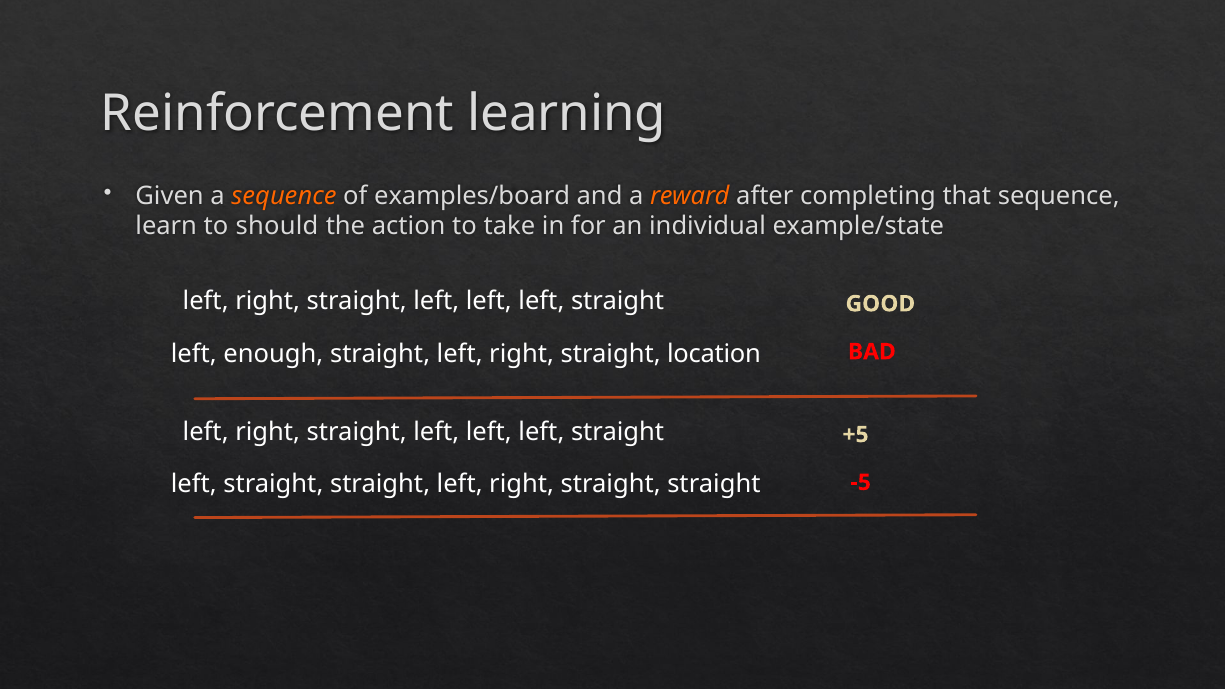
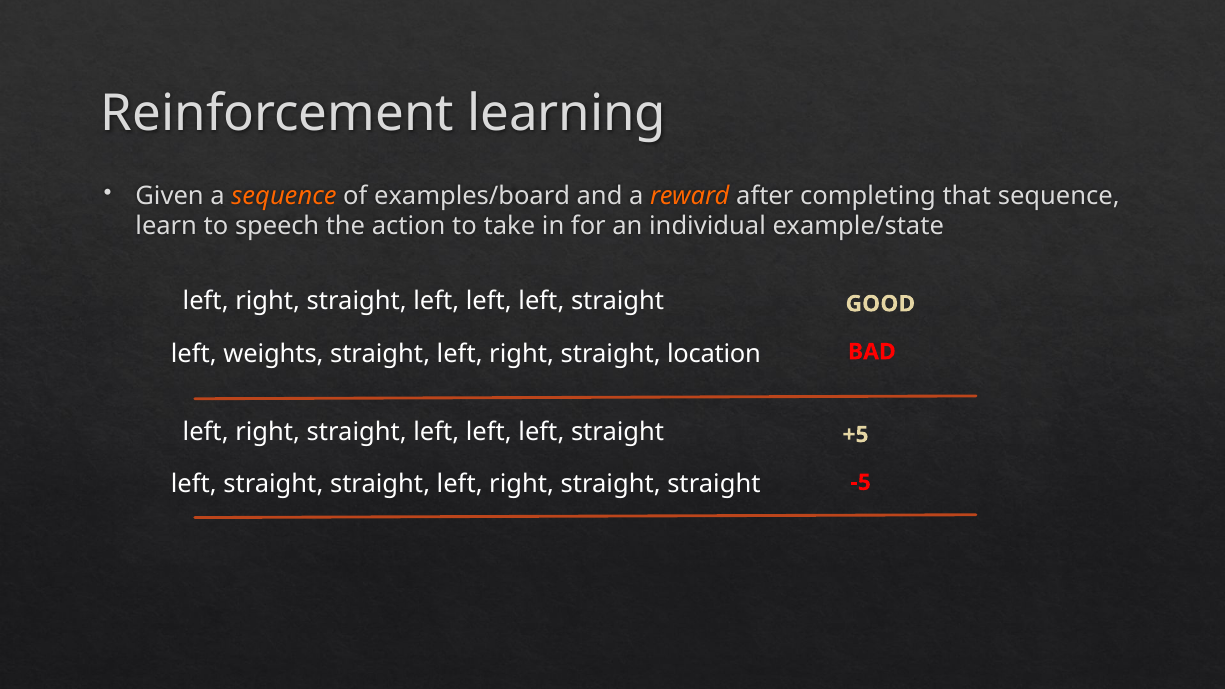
should: should -> speech (277, 226)
enough: enough -> weights (273, 354)
